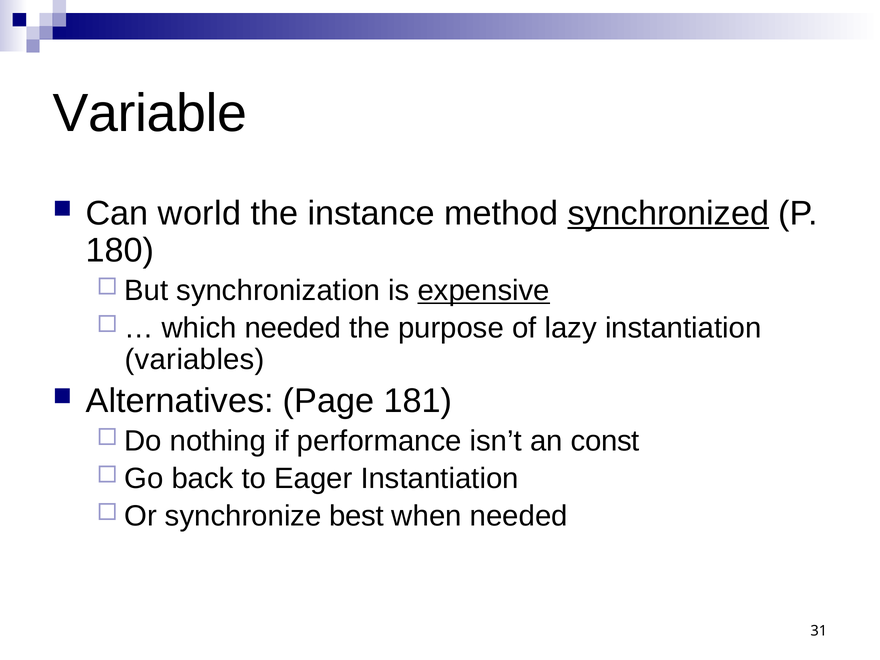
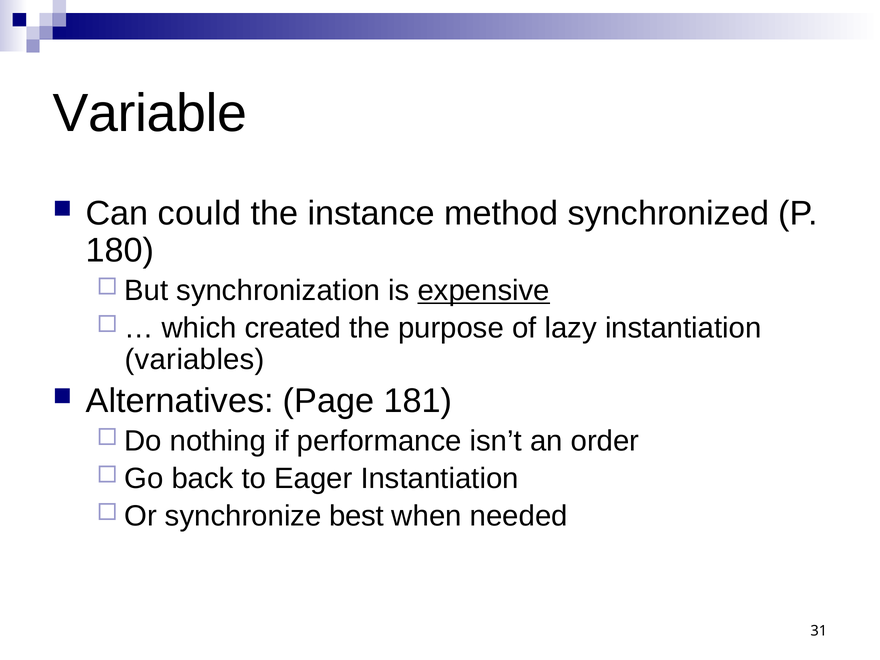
world: world -> could (200, 213)
synchronized underline: present -> none (668, 213)
which needed: needed -> created (293, 328)
const: const -> order (605, 441)
